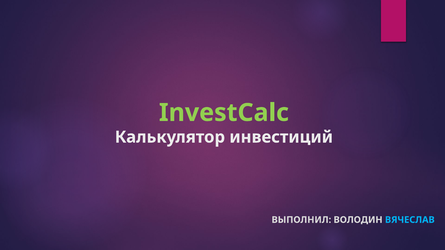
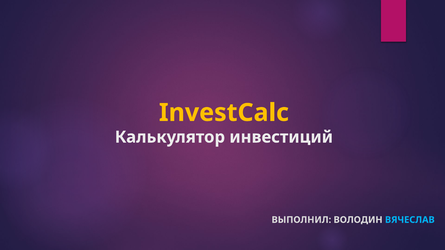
InvestCalc colour: light green -> yellow (224, 113)
